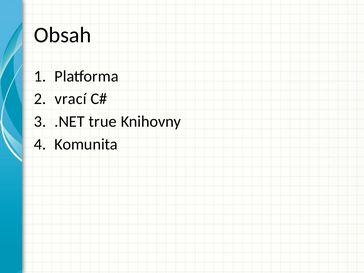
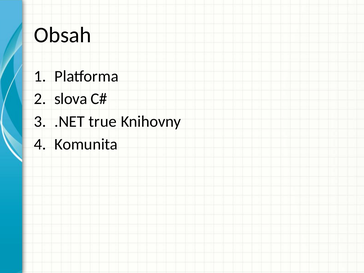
vrací: vrací -> slova (71, 99)
